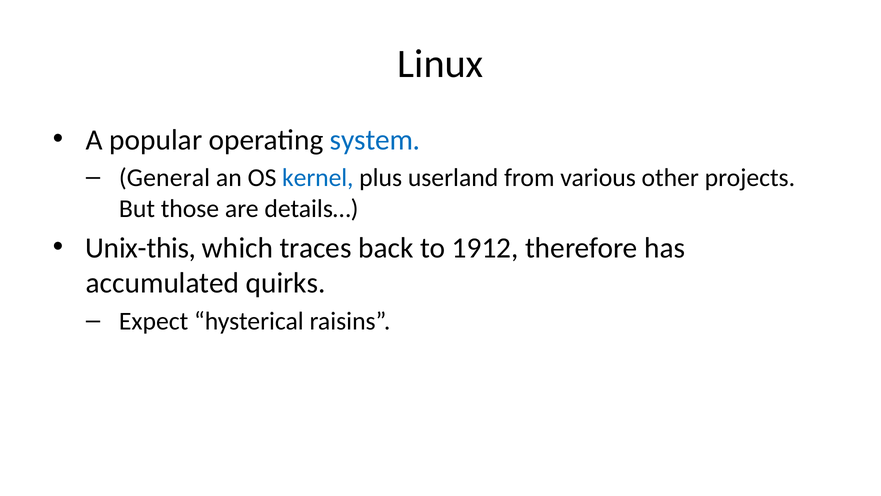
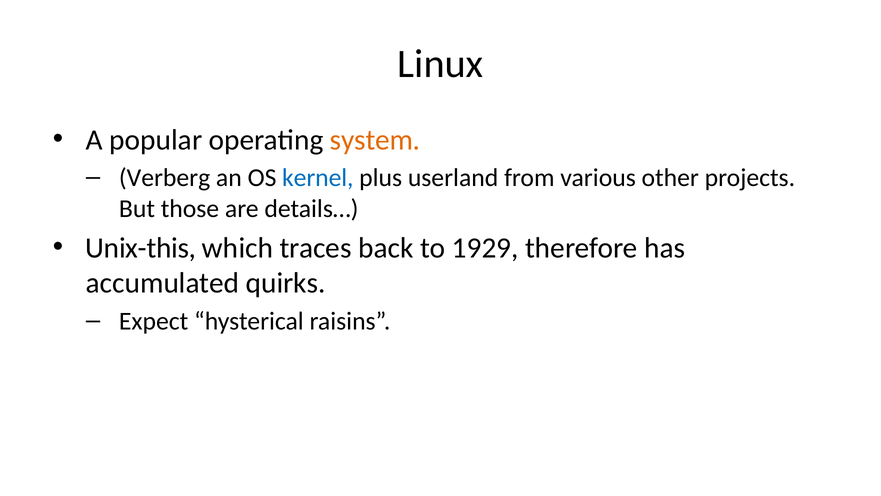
system colour: blue -> orange (375, 140)
General: General -> Verberg (165, 178)
1912: 1912 -> 1929 (485, 248)
